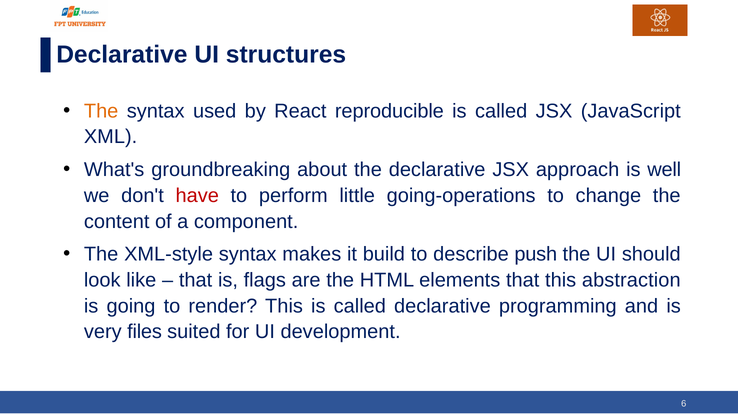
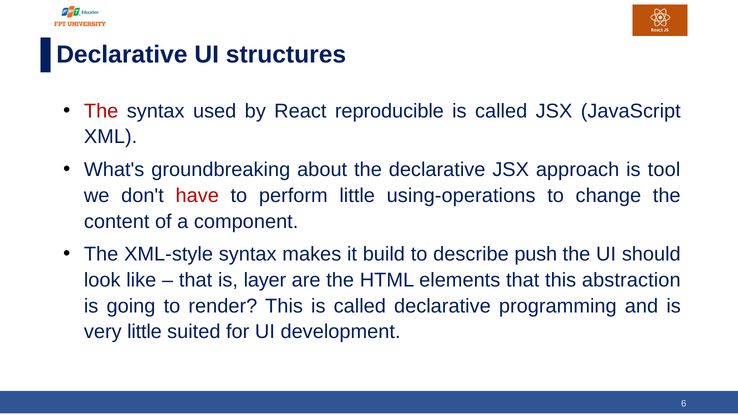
The colour: orange -> red (101, 111)
well: well -> tool (664, 170)
going-operations: going-operations -> using-operations (461, 196)
flags: flags -> layer (265, 280)
very files: files -> little (145, 332)
